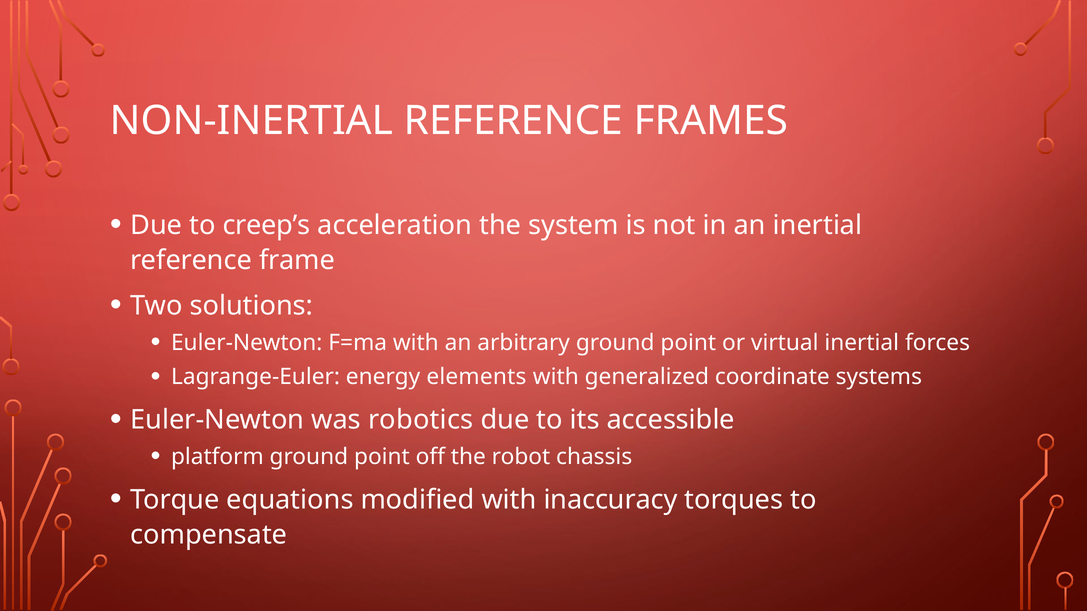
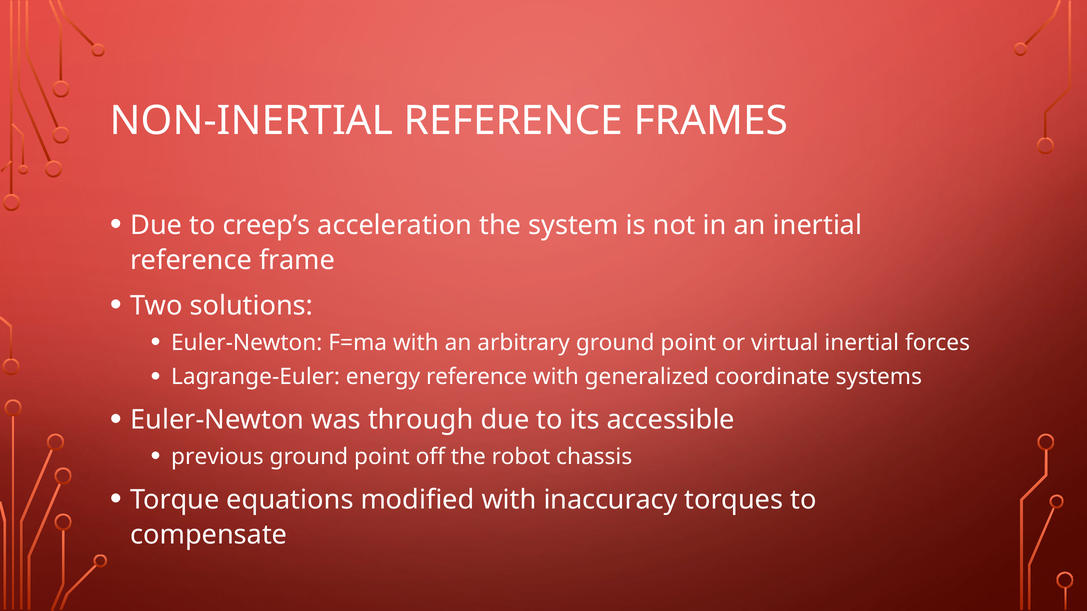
energy elements: elements -> reference (477, 377)
robotics: robotics -> through (421, 420)
platform: platform -> previous (217, 457)
